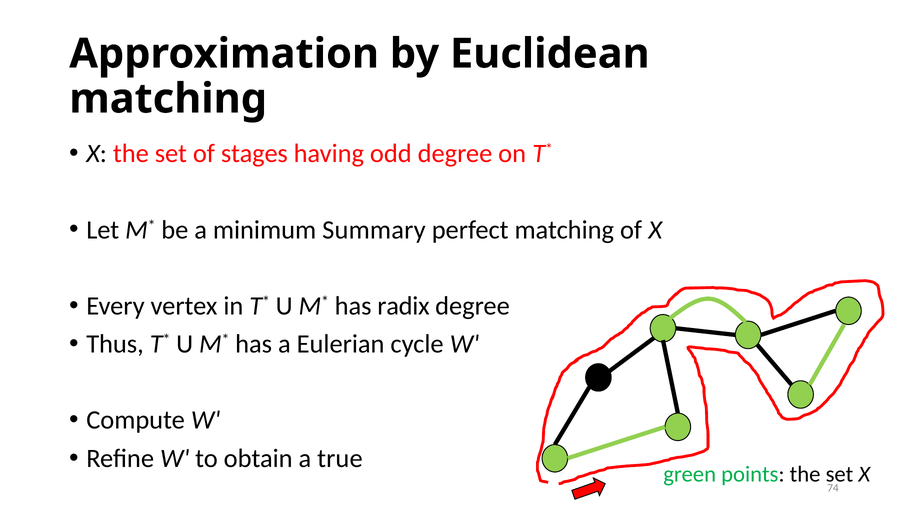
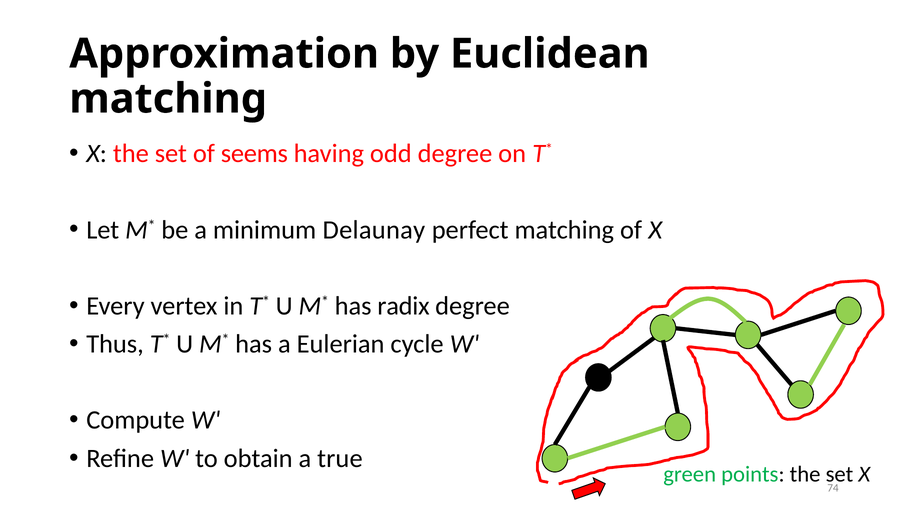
stages: stages -> seems (254, 154)
Summary: Summary -> Delaunay (374, 230)
